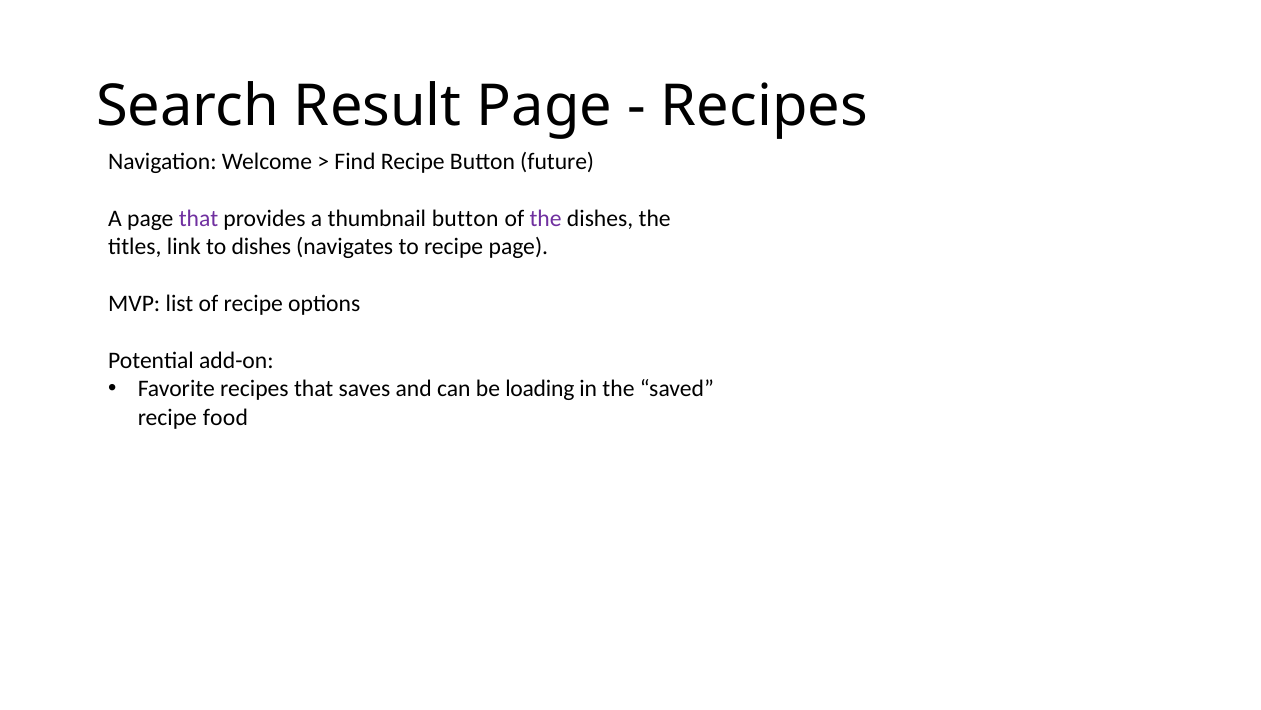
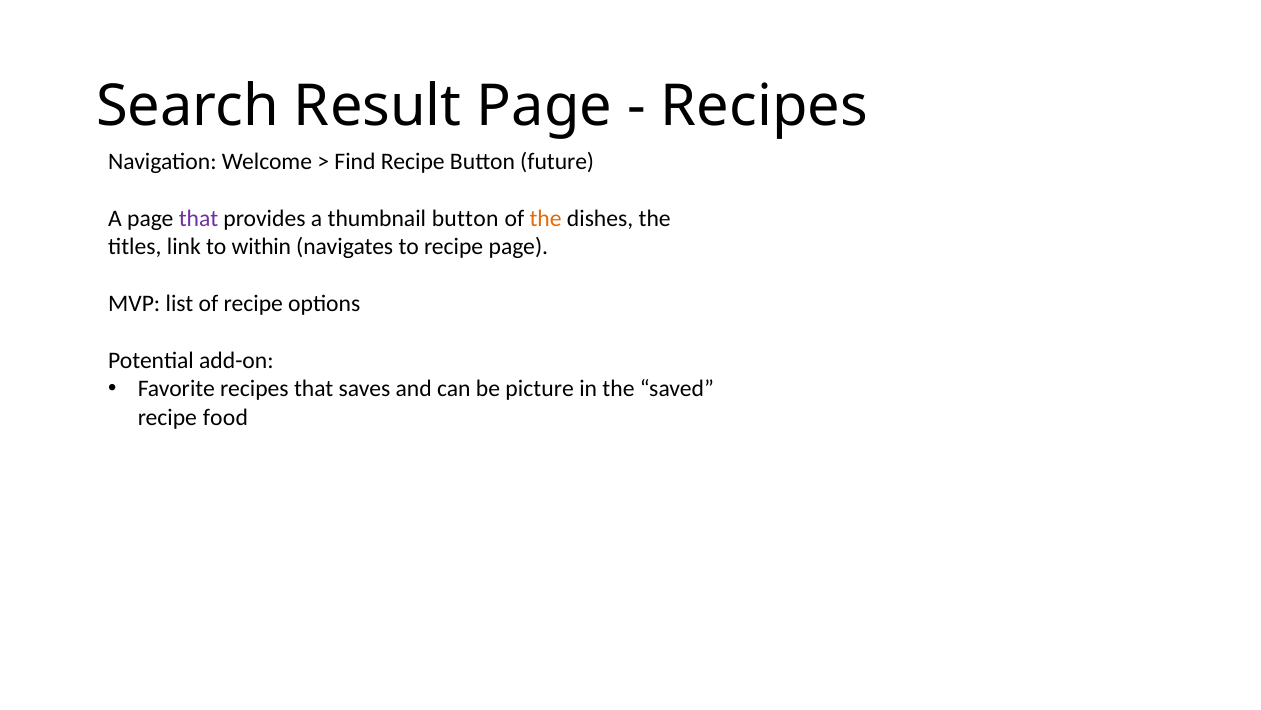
the colour: purple -> orange (546, 218)
to dishes: dishes -> within (261, 247)
loading: loading -> picture (540, 388)
